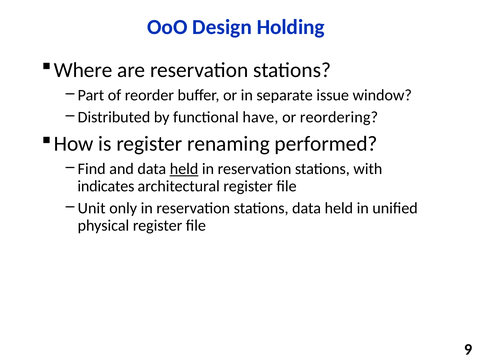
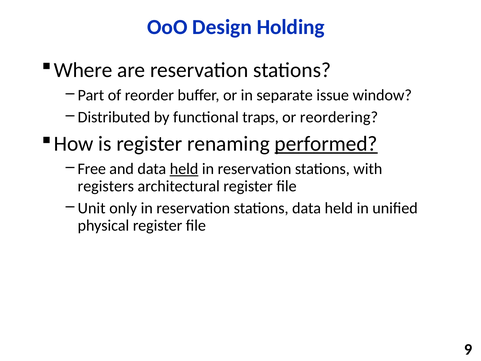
have: have -> traps (261, 117)
performed underline: none -> present (326, 144)
Find: Find -> Free (92, 169)
indicates: indicates -> registers (106, 186)
